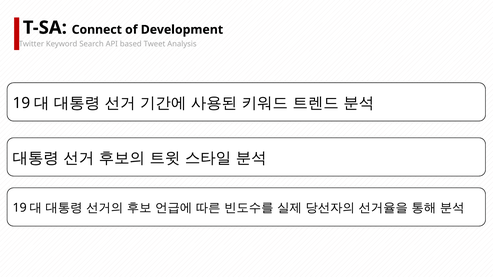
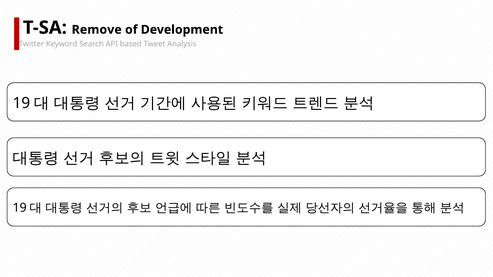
Connect: Connect -> Remove (97, 30)
